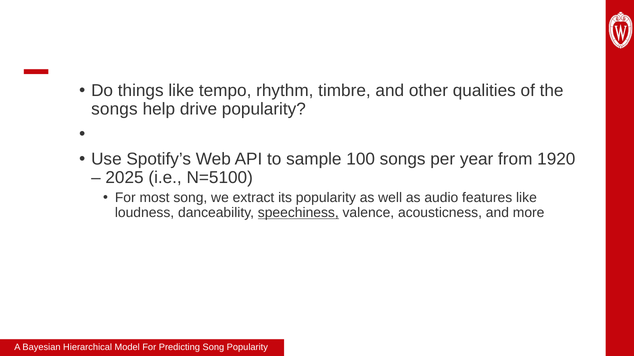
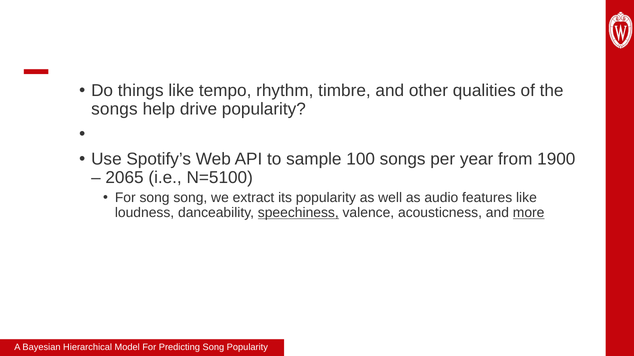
1920: 1920 -> 1900 (556, 160)
2025: 2025 -> 2065 (125, 178)
For most: most -> song (155, 198)
more underline: none -> present (529, 213)
